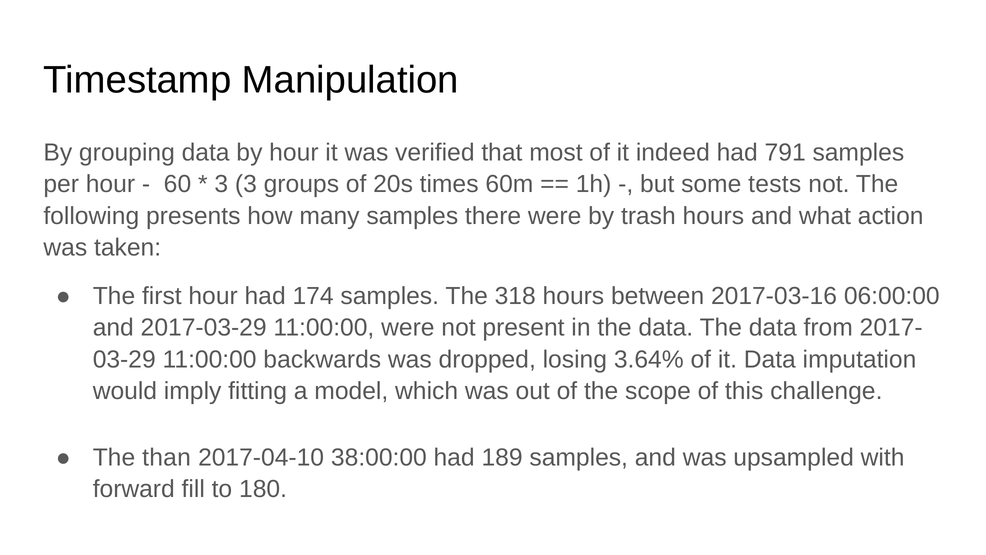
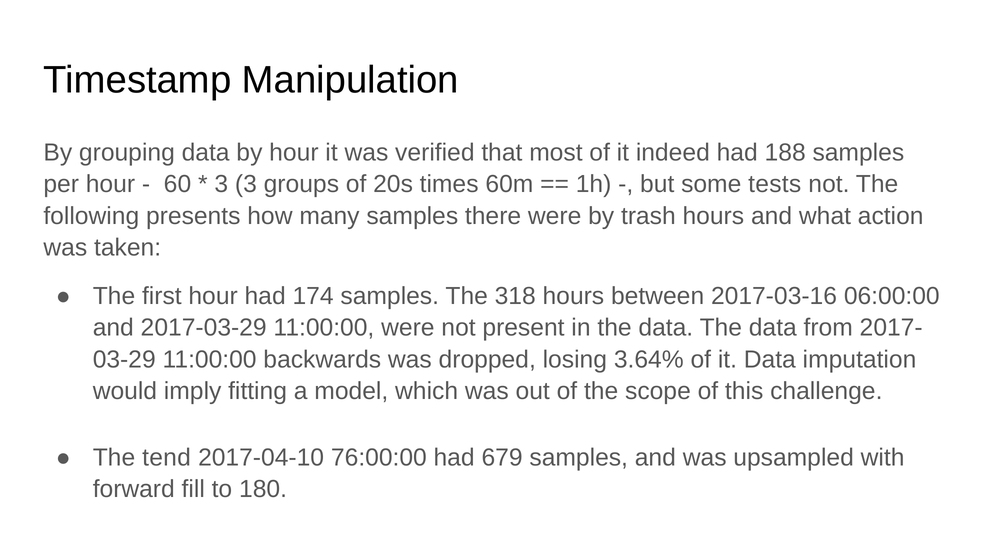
791: 791 -> 188 (785, 152)
than: than -> tend (167, 457)
38:00:00: 38:00:00 -> 76:00:00 (379, 457)
189: 189 -> 679 (502, 457)
